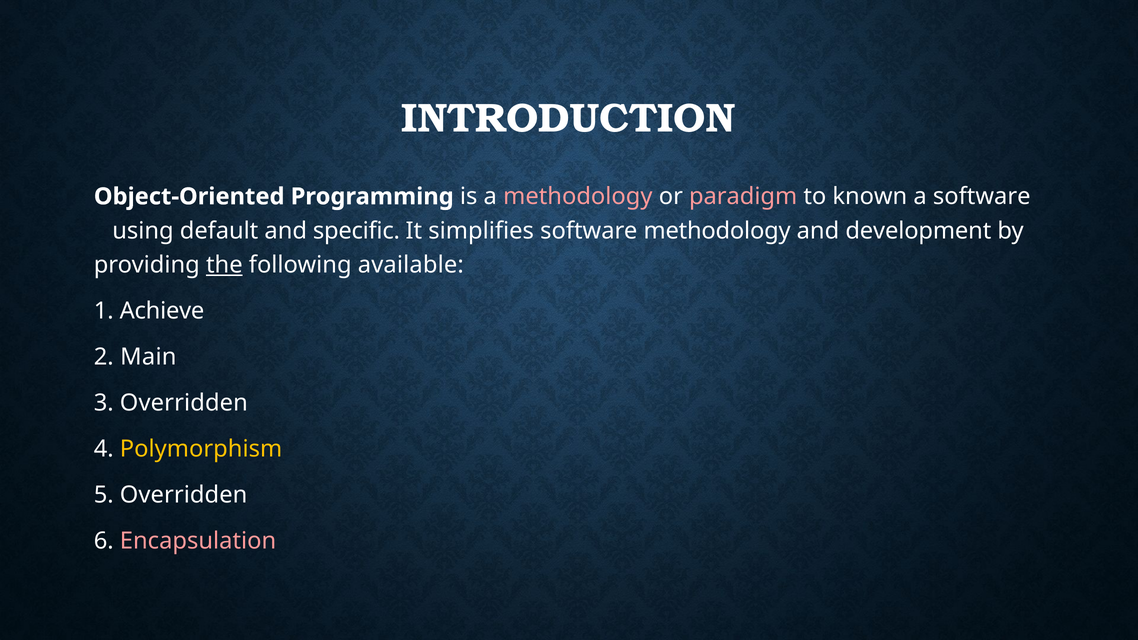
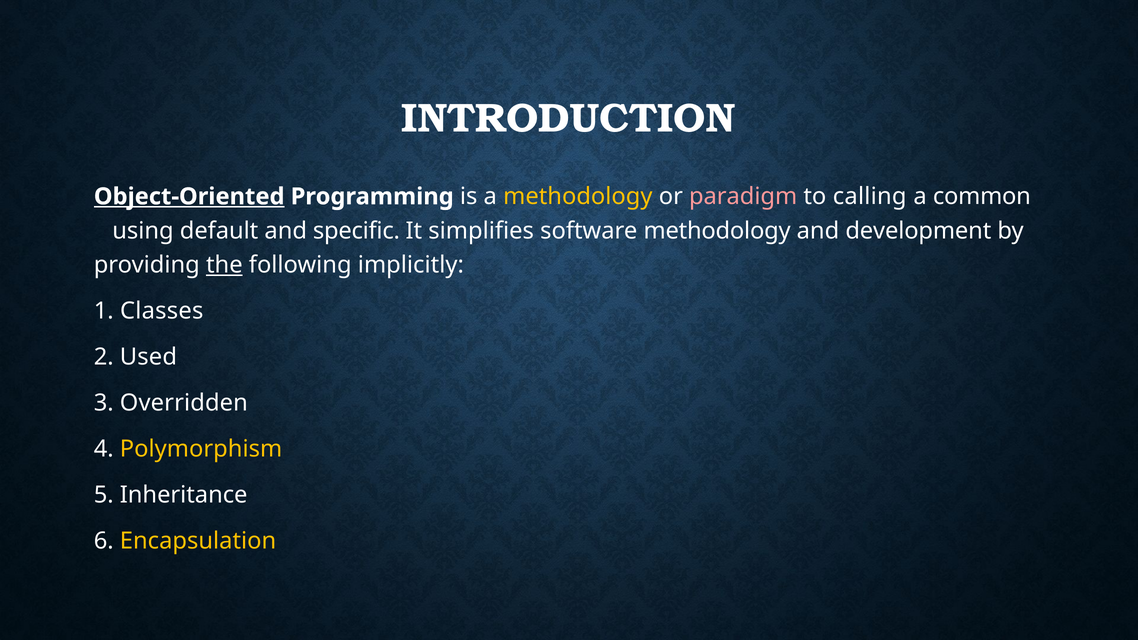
Object-Oriented underline: none -> present (189, 197)
methodology colour: pink -> yellow (578, 197)
known: known -> calling (870, 197)
a software: software -> common (982, 197)
available: available -> implicitly (411, 265)
Achieve: Achieve -> Classes (162, 311)
Main: Main -> Used (148, 357)
5 Overridden: Overridden -> Inheritance (184, 495)
Encapsulation colour: pink -> yellow (198, 541)
